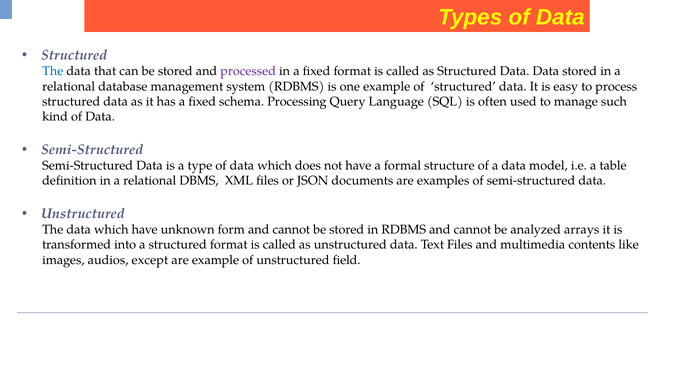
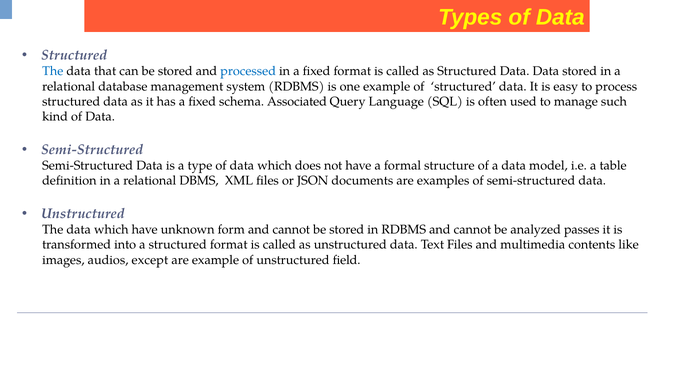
processed colour: purple -> blue (248, 71)
Processing: Processing -> Associated (297, 102)
arrays: arrays -> passes (582, 230)
